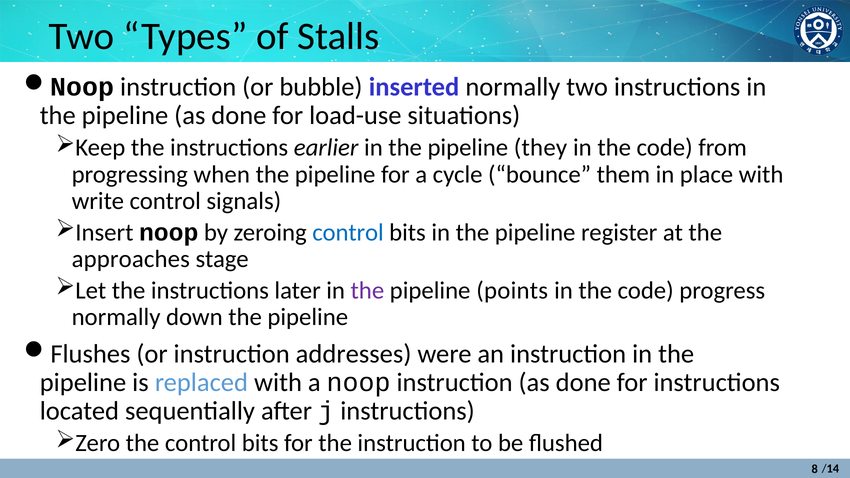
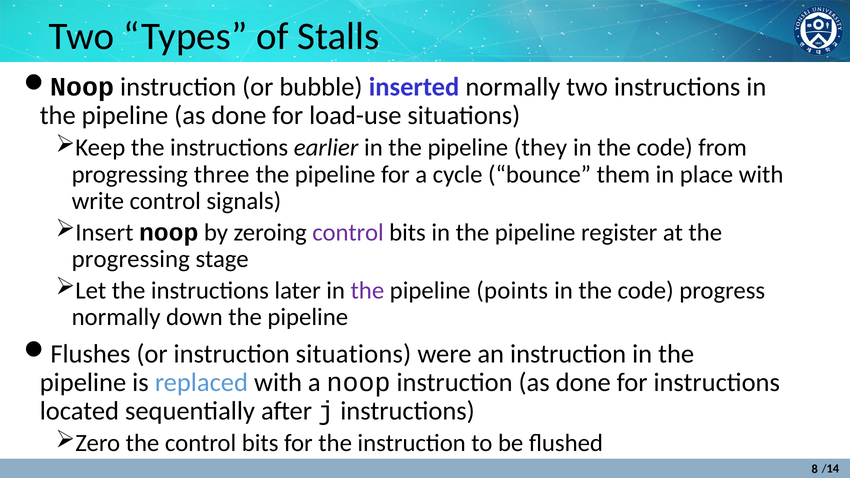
when: when -> three (222, 175)
control colour: blue -> purple (348, 233)
approaches: approaches -> progressing (131, 259)
instruction addresses: addresses -> situations (353, 354)
